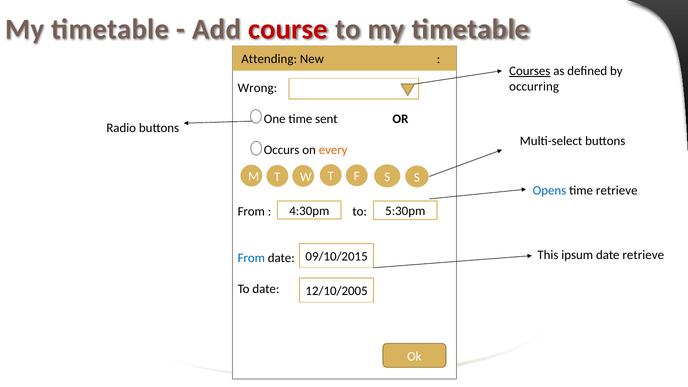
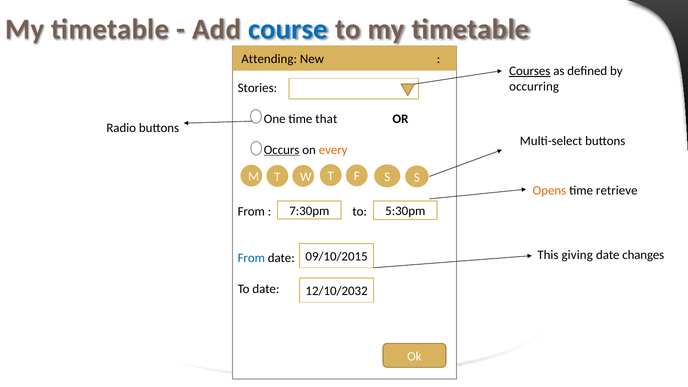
course colour: red -> blue (288, 29)
Wrong: Wrong -> Stories (257, 88)
sent: sent -> that (326, 119)
Occurs underline: none -> present (282, 150)
Opens colour: blue -> orange (549, 190)
4:30pm: 4:30pm -> 7:30pm (309, 211)
ipsum: ipsum -> giving (577, 255)
date retrieve: retrieve -> changes (643, 255)
12/10/2005: 12/10/2005 -> 12/10/2032 (337, 291)
